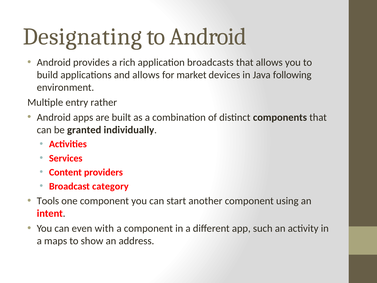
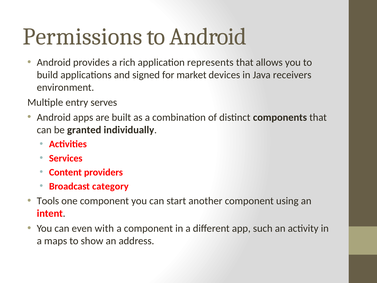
Designating: Designating -> Permissions (82, 37)
broadcasts: broadcasts -> represents (210, 62)
and allows: allows -> signed (146, 75)
following: following -> receivers (292, 75)
rather: rather -> serves (104, 102)
